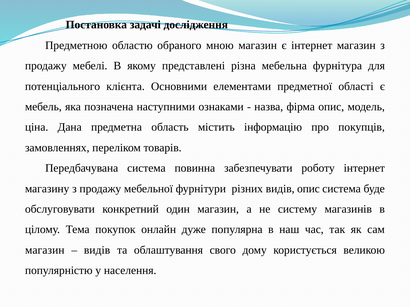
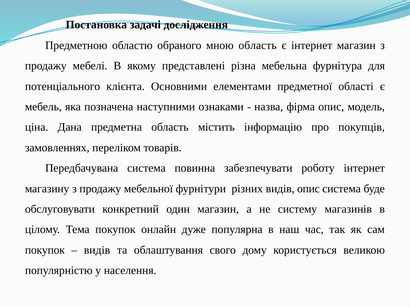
мною магазин: магазин -> область (258, 45)
магазин: магазин -> покупок (45, 250)
